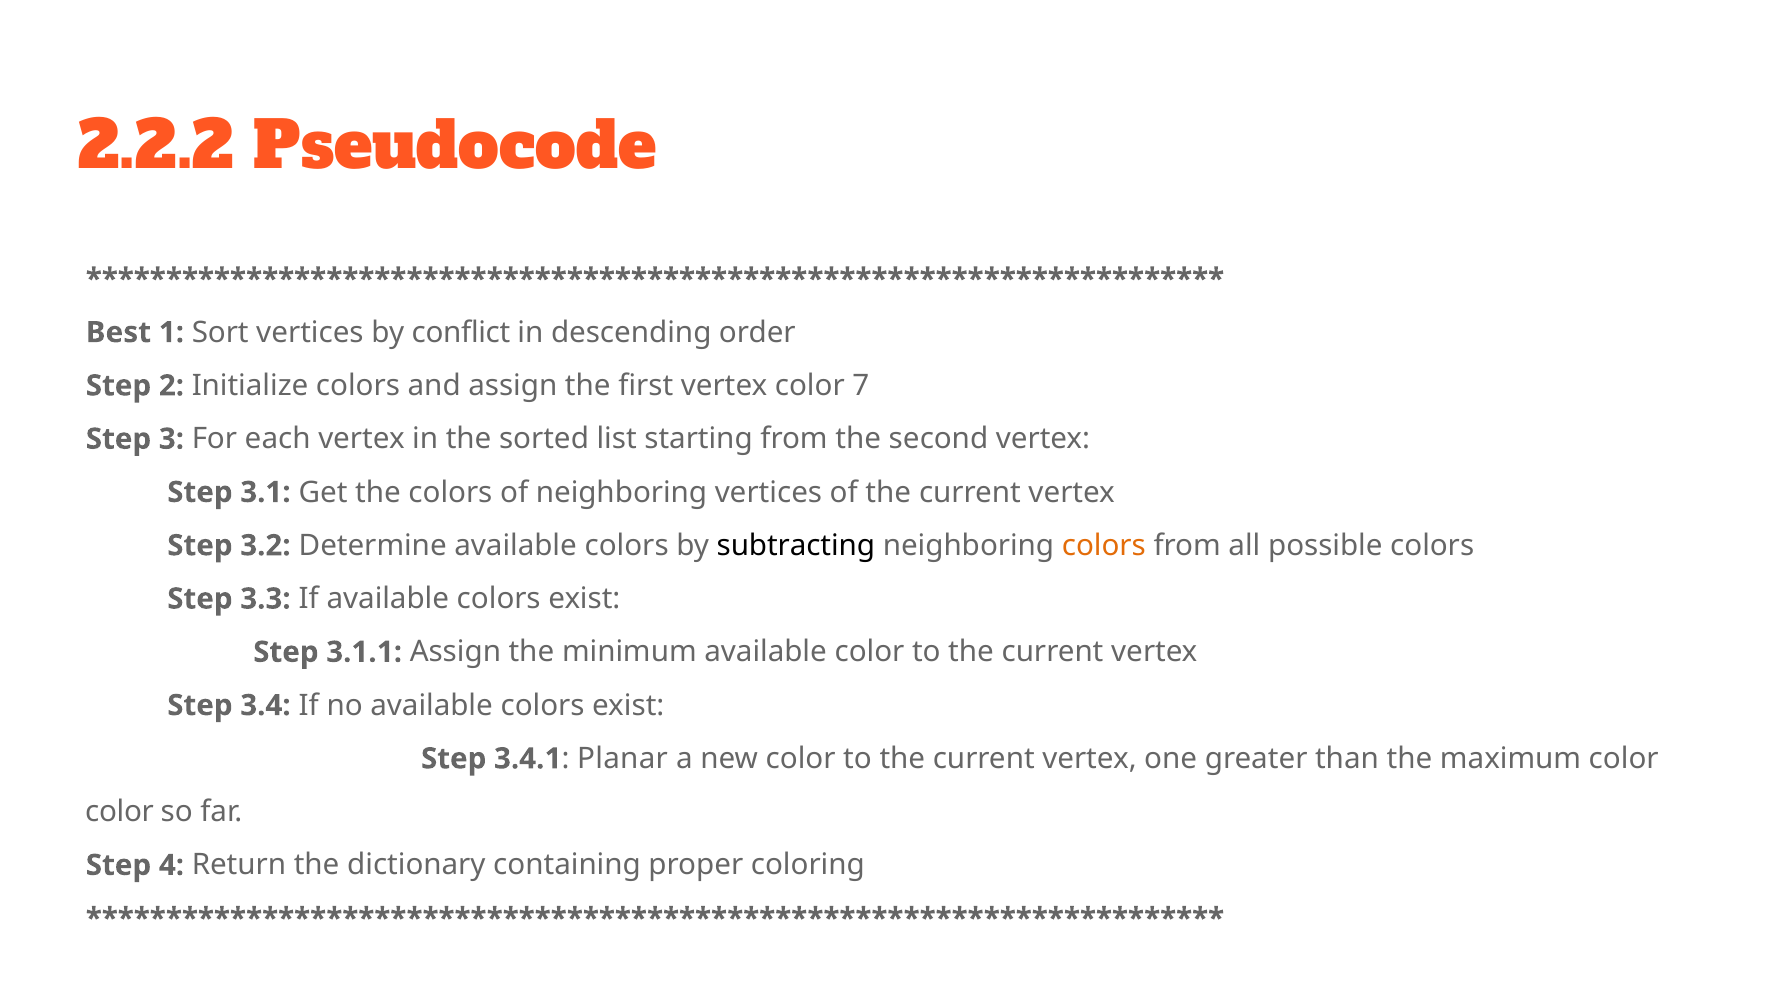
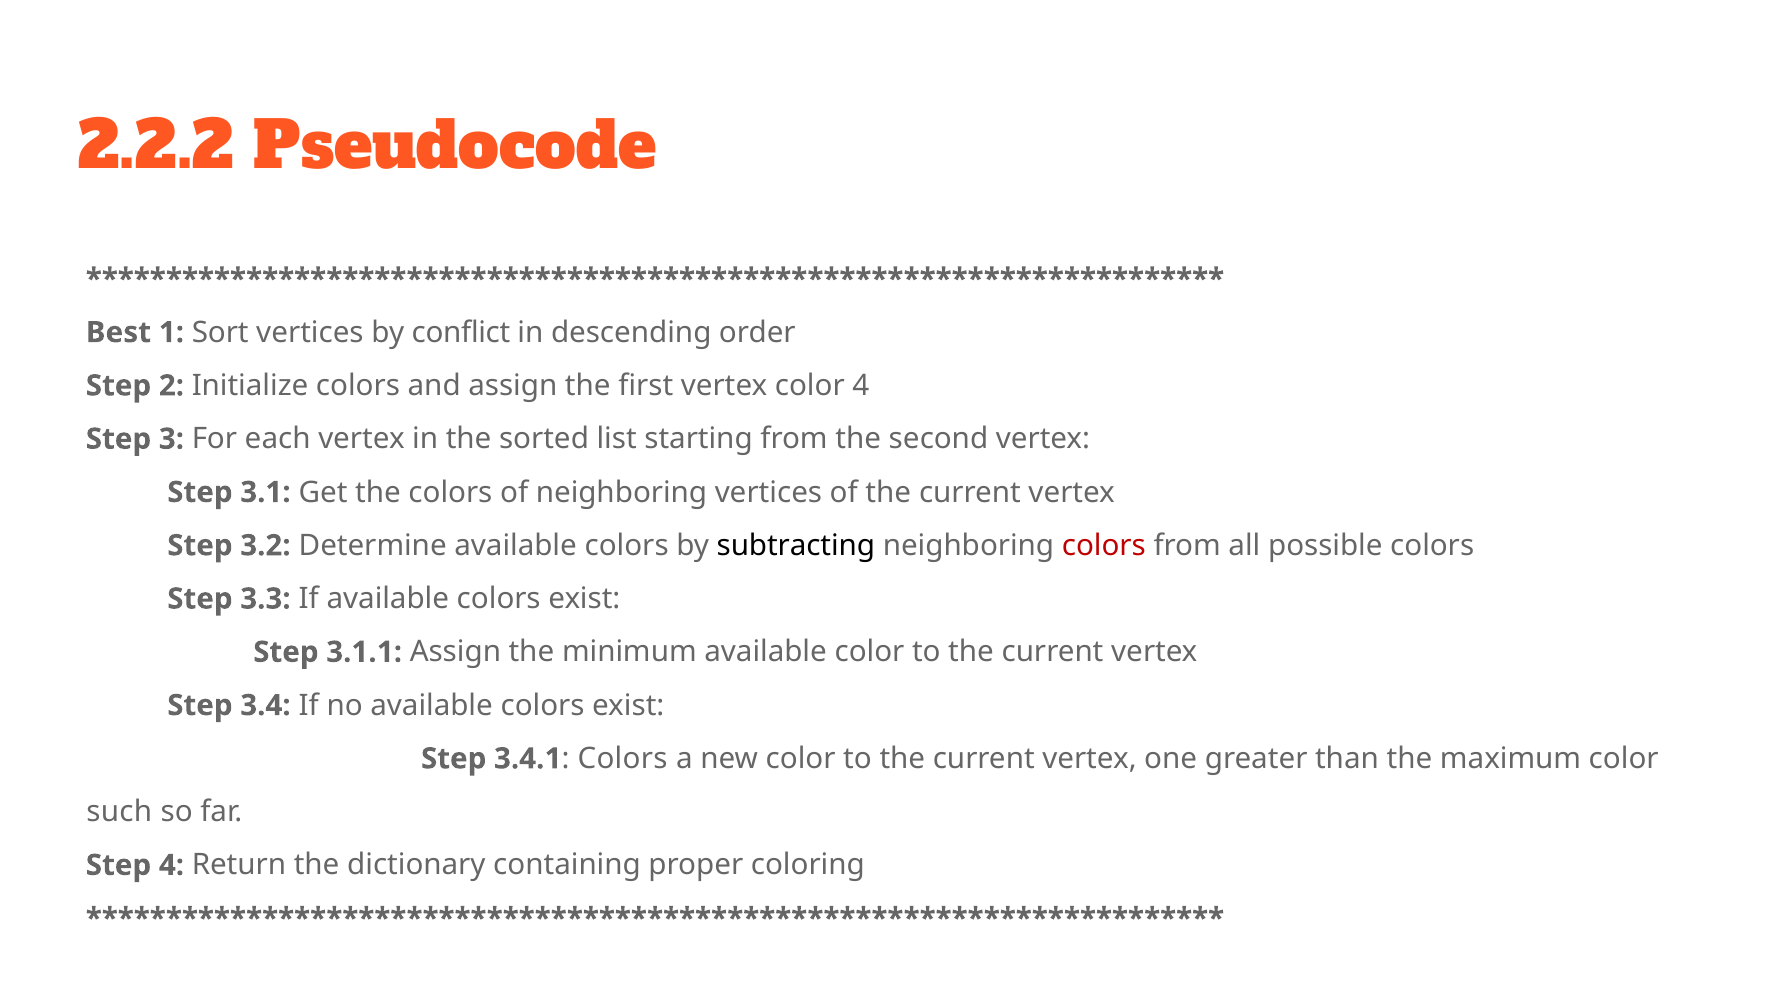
color 7: 7 -> 4 (861, 386)
colors colour: orange -> red (1104, 546)
3.4.1 Planar: Planar -> Colors (623, 759)
color: color -> such (119, 812)
